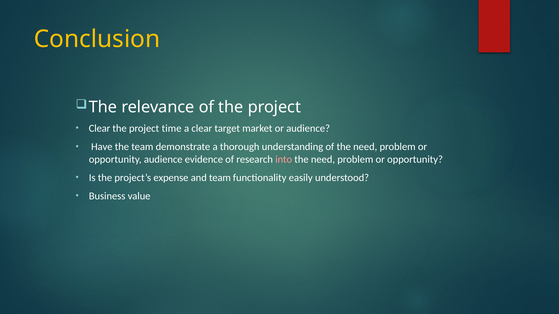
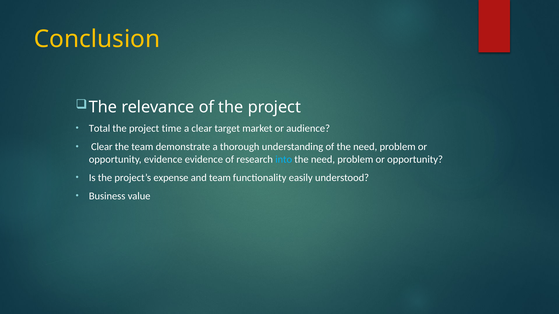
Clear: Clear -> Total (100, 129)
Have: Have -> Clear (102, 147)
opportunity audience: audience -> evidence (163, 160)
into colour: pink -> light blue (284, 160)
